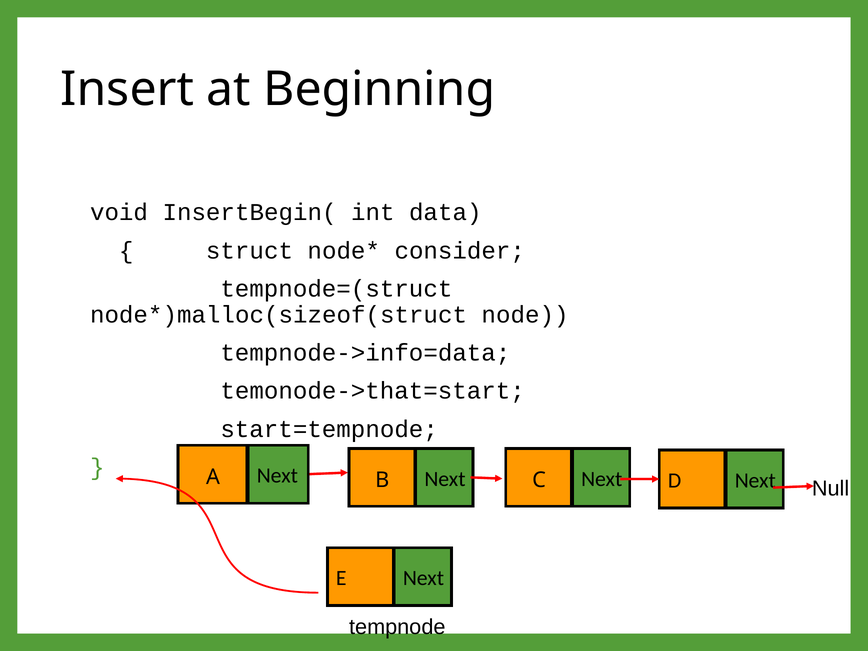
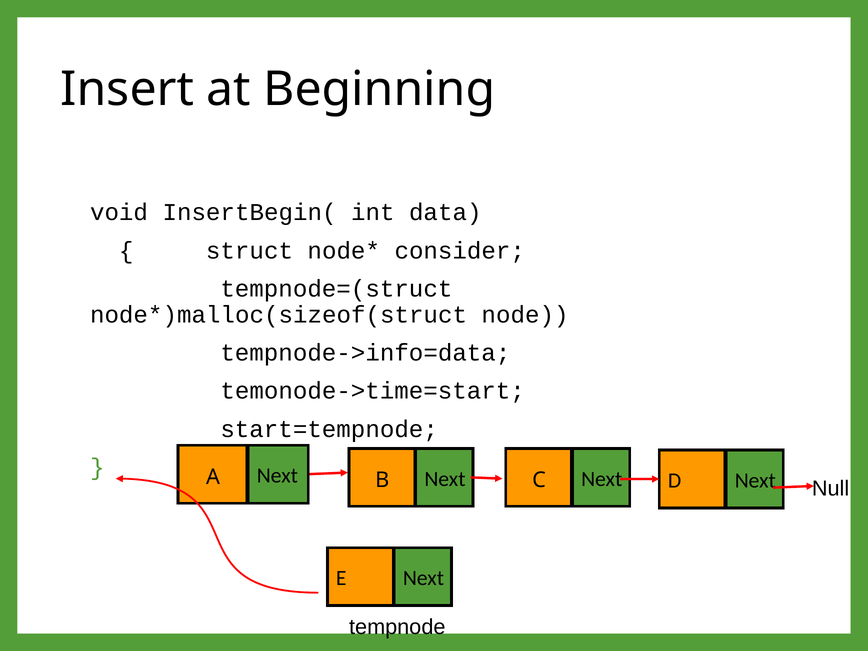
temonode->that=start: temonode->that=start -> temonode->time=start (373, 391)
